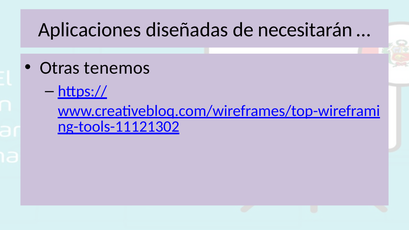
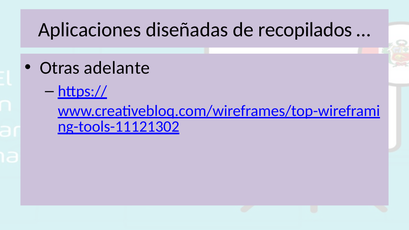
necesitarán: necesitarán -> recopilados (305, 30)
tenemos: tenemos -> adelante (117, 68)
